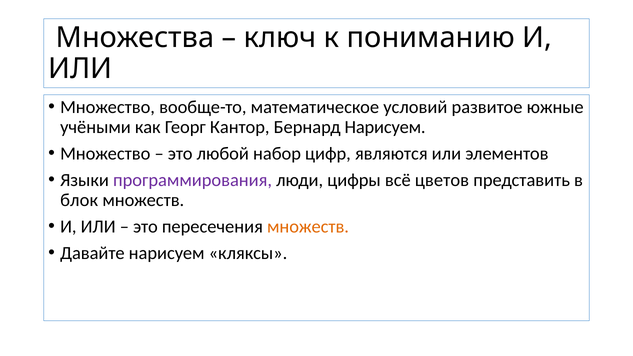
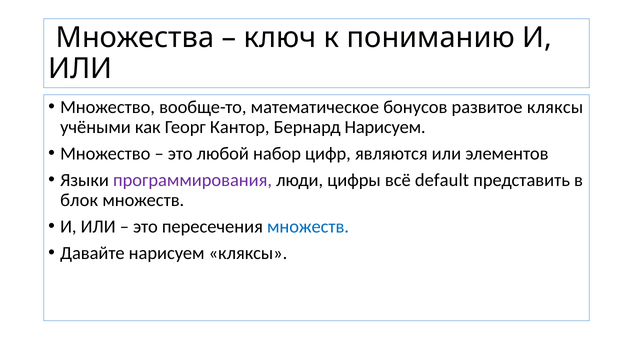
условий: условий -> бонусов (415, 107)
развитое южные: южные -> кляксы (555, 107)
цветов: цветов -> default (442, 180)
множеств colour: orange -> blue (308, 227)
